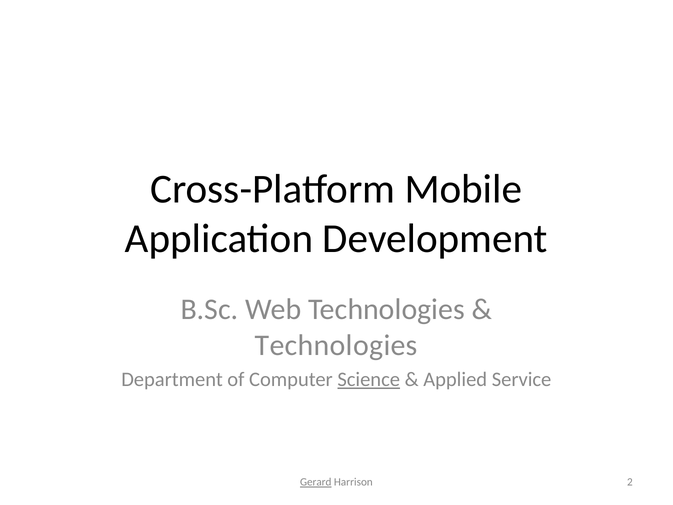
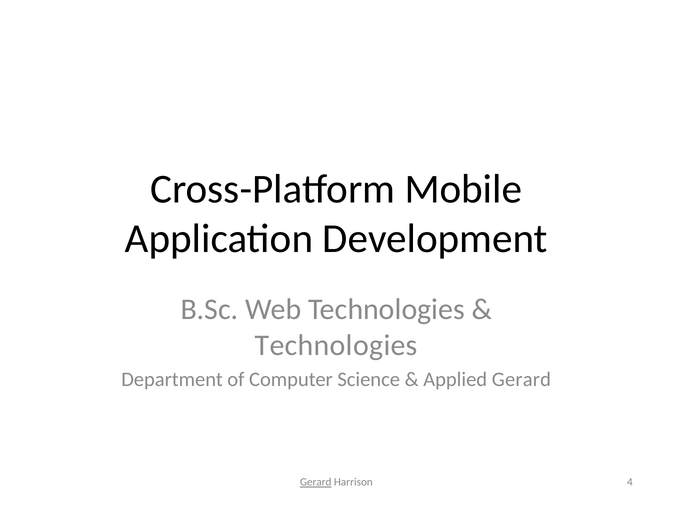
Science underline: present -> none (369, 379)
Applied Service: Service -> Gerard (521, 379)
2: 2 -> 4 (630, 482)
